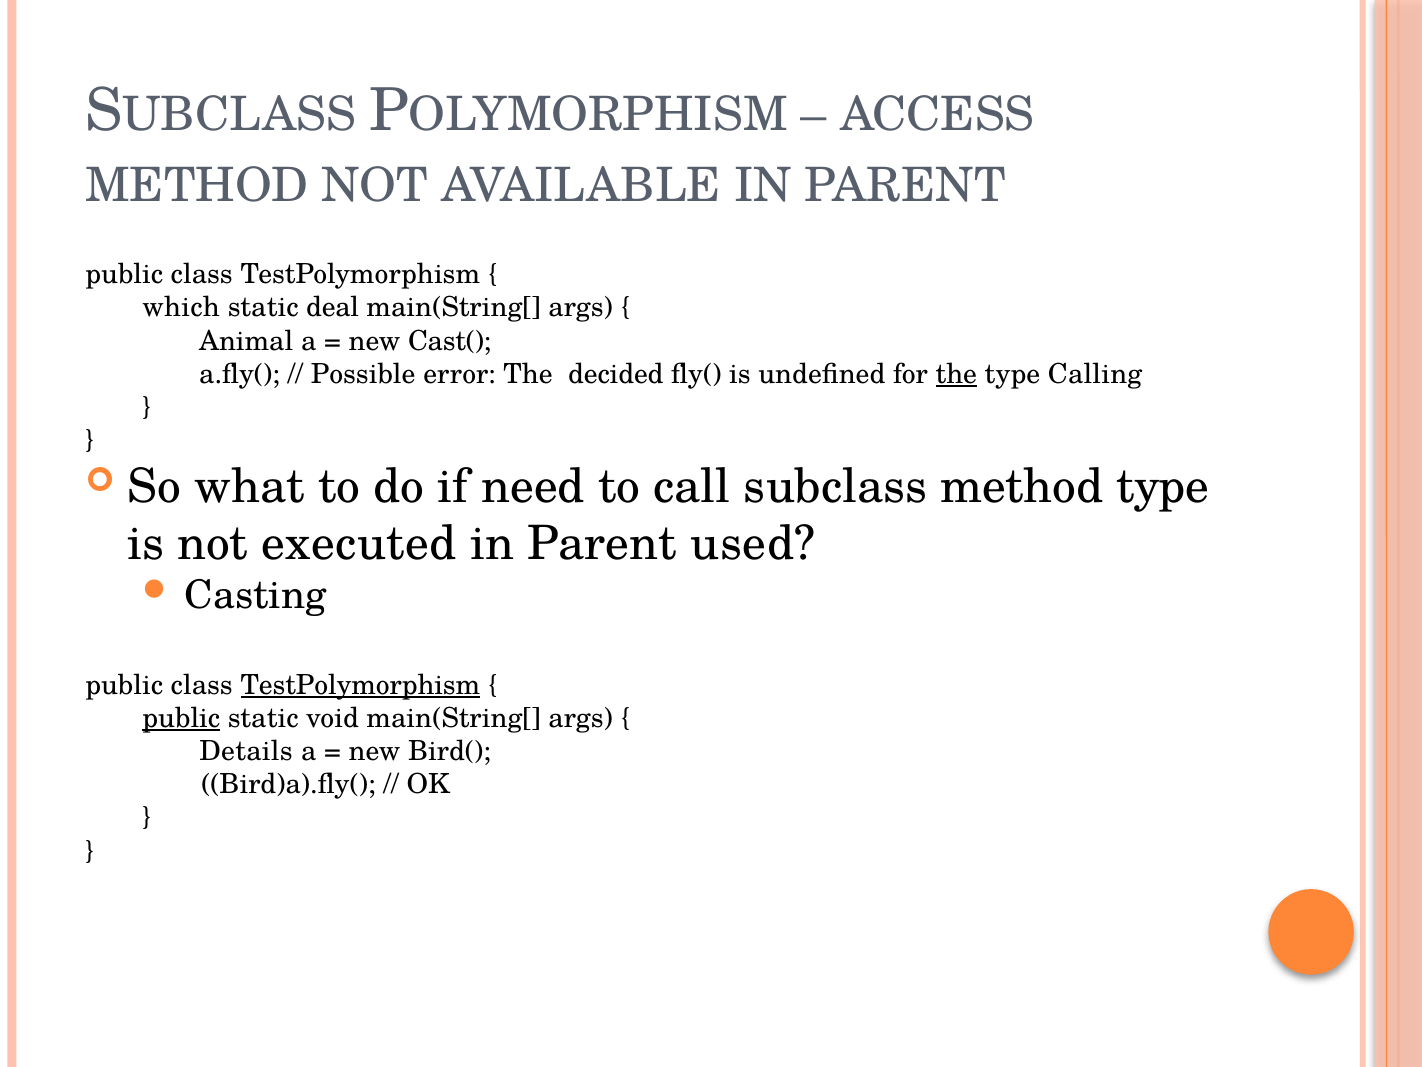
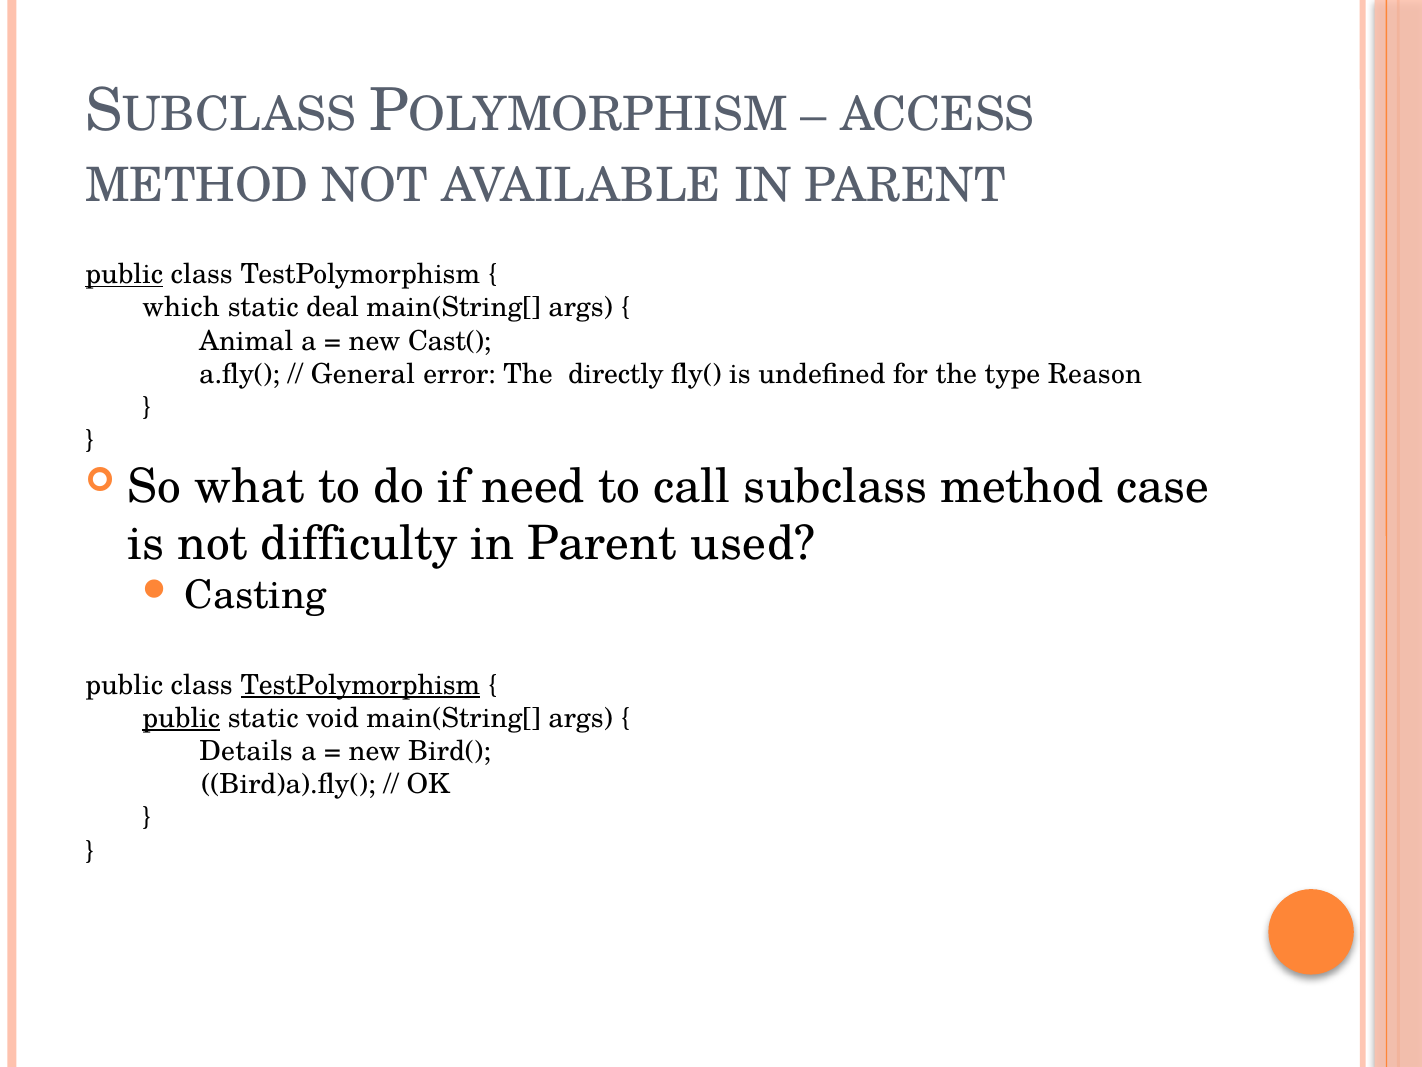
public underline: none -> present (124, 274)
Possible: Possible -> General (363, 374)
decided: decided -> directly (616, 374)
the underline: present -> none (956, 374)
Calling: Calling -> Reason (1095, 374)
method type: type -> case (1163, 487)
executed: executed -> difficulty (359, 544)
